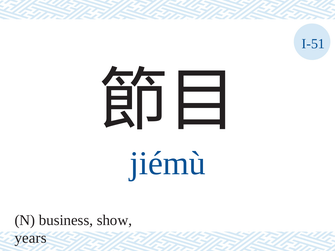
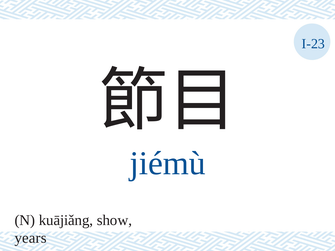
I-51: I-51 -> I-23 (313, 44)
business: business -> kuājiǎng (66, 220)
